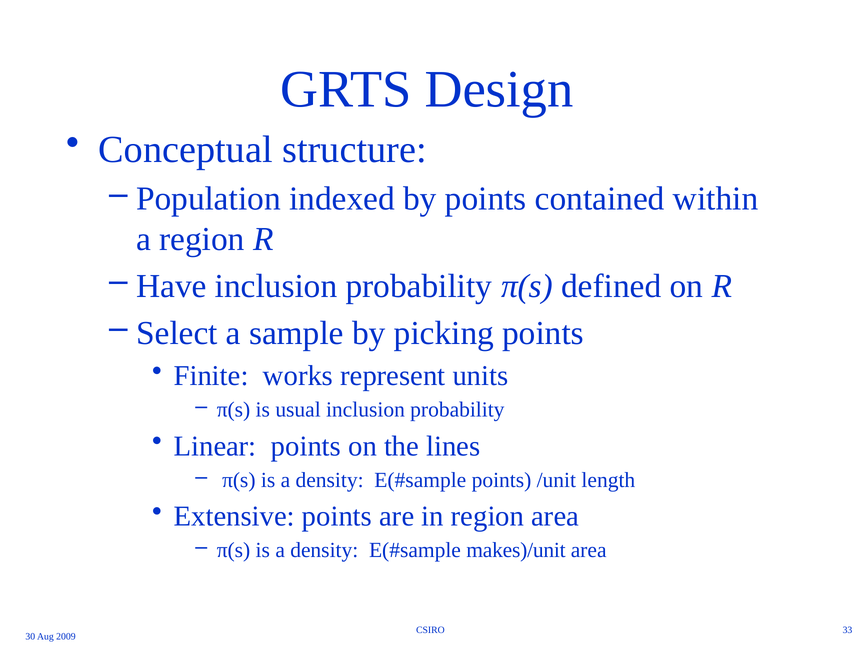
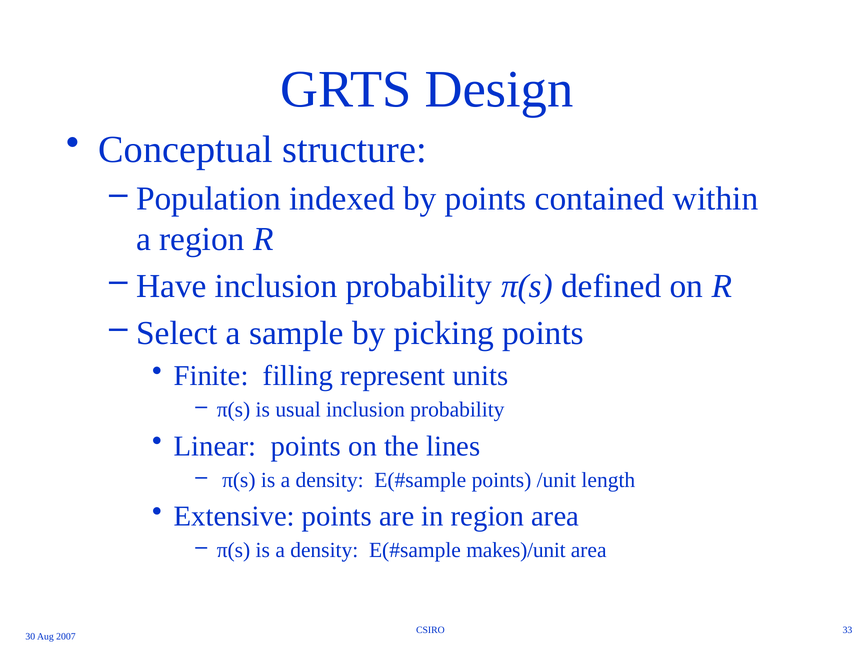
works: works -> filling (298, 376)
2009: 2009 -> 2007 (66, 636)
